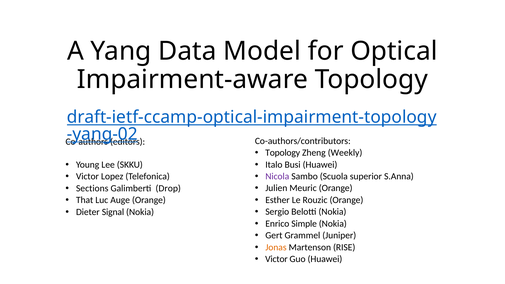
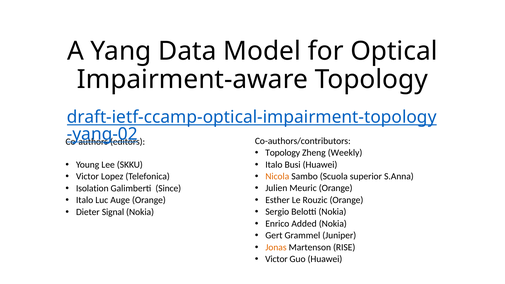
Nicola colour: purple -> orange (277, 176)
Sections: Sections -> Isolation (92, 188)
Drop: Drop -> Since (168, 188)
That: That -> Italo (85, 200)
Simple: Simple -> Added (304, 224)
